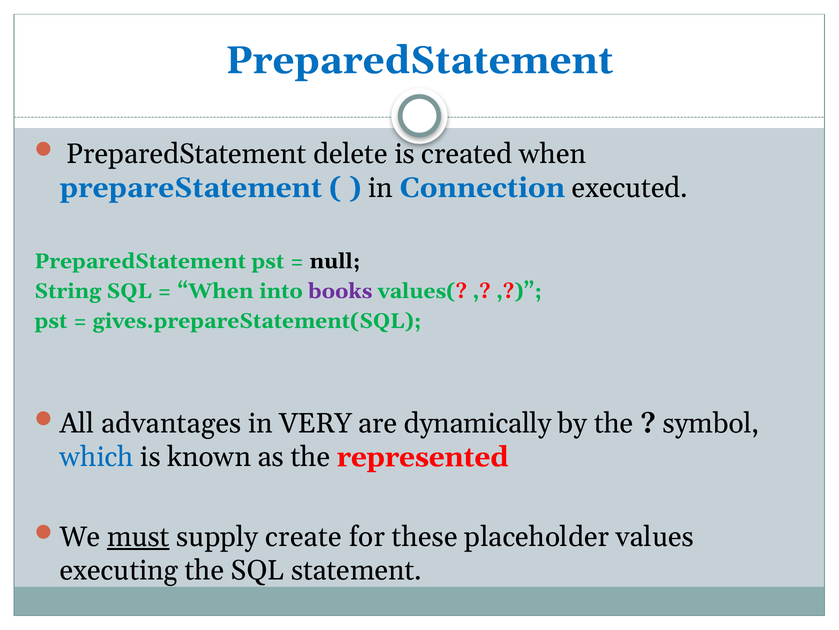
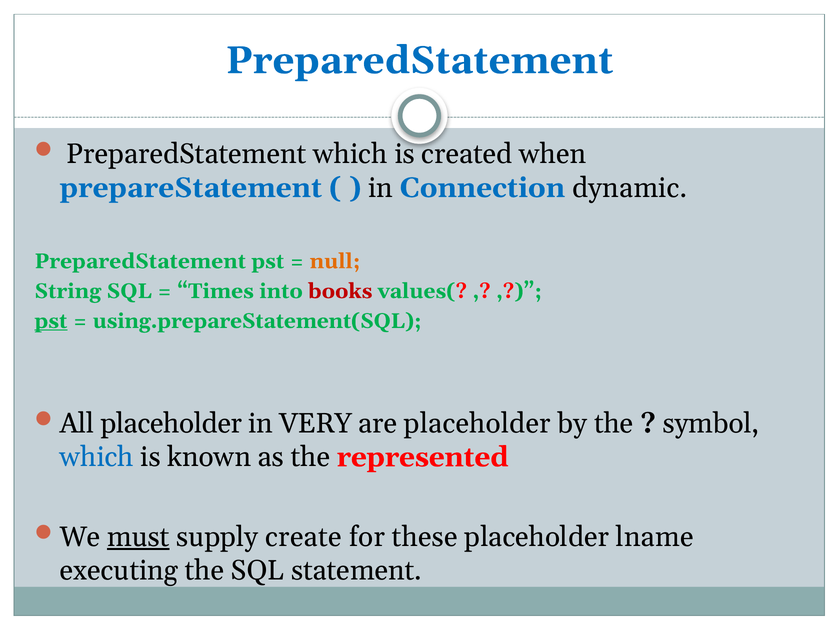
PreparedStatement delete: delete -> which (350, 154)
executed: executed -> dynamic (630, 188)
null colour: black -> orange (335, 261)
When: When -> Times (216, 291)
books colour: purple -> red (340, 291)
pst underline: none -> present (51, 321)
gives.prepareStatement(SQL: gives.prepareStatement(SQL -> using.prepareStatement(SQL (257, 321)
All advantages: advantages -> placeholder (171, 423)
are dynamically: dynamically -> placeholder (477, 423)
values: values -> lname (655, 536)
